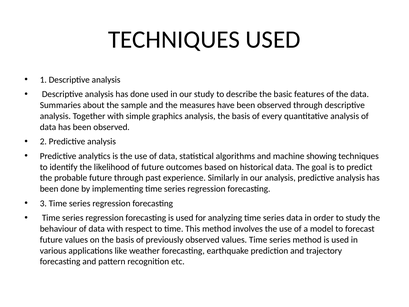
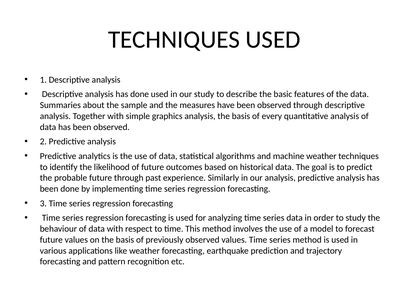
machine showing: showing -> weather (321, 156)
